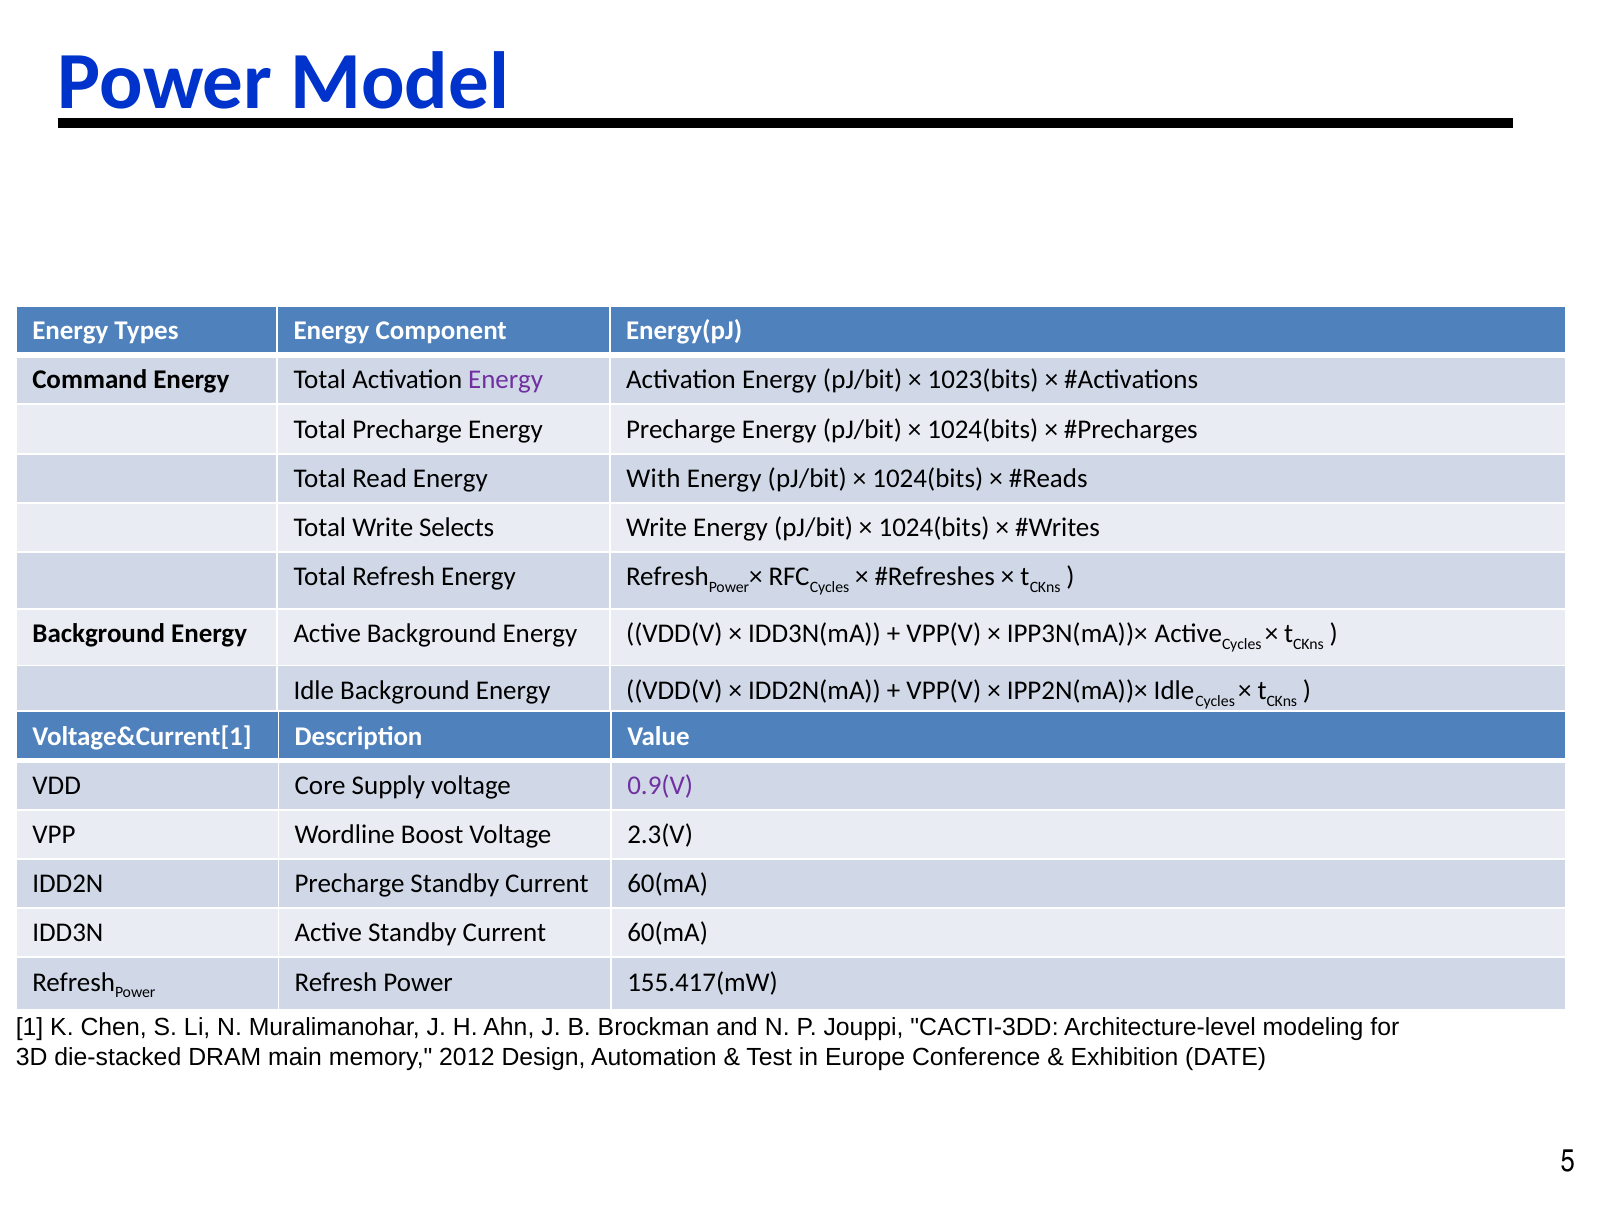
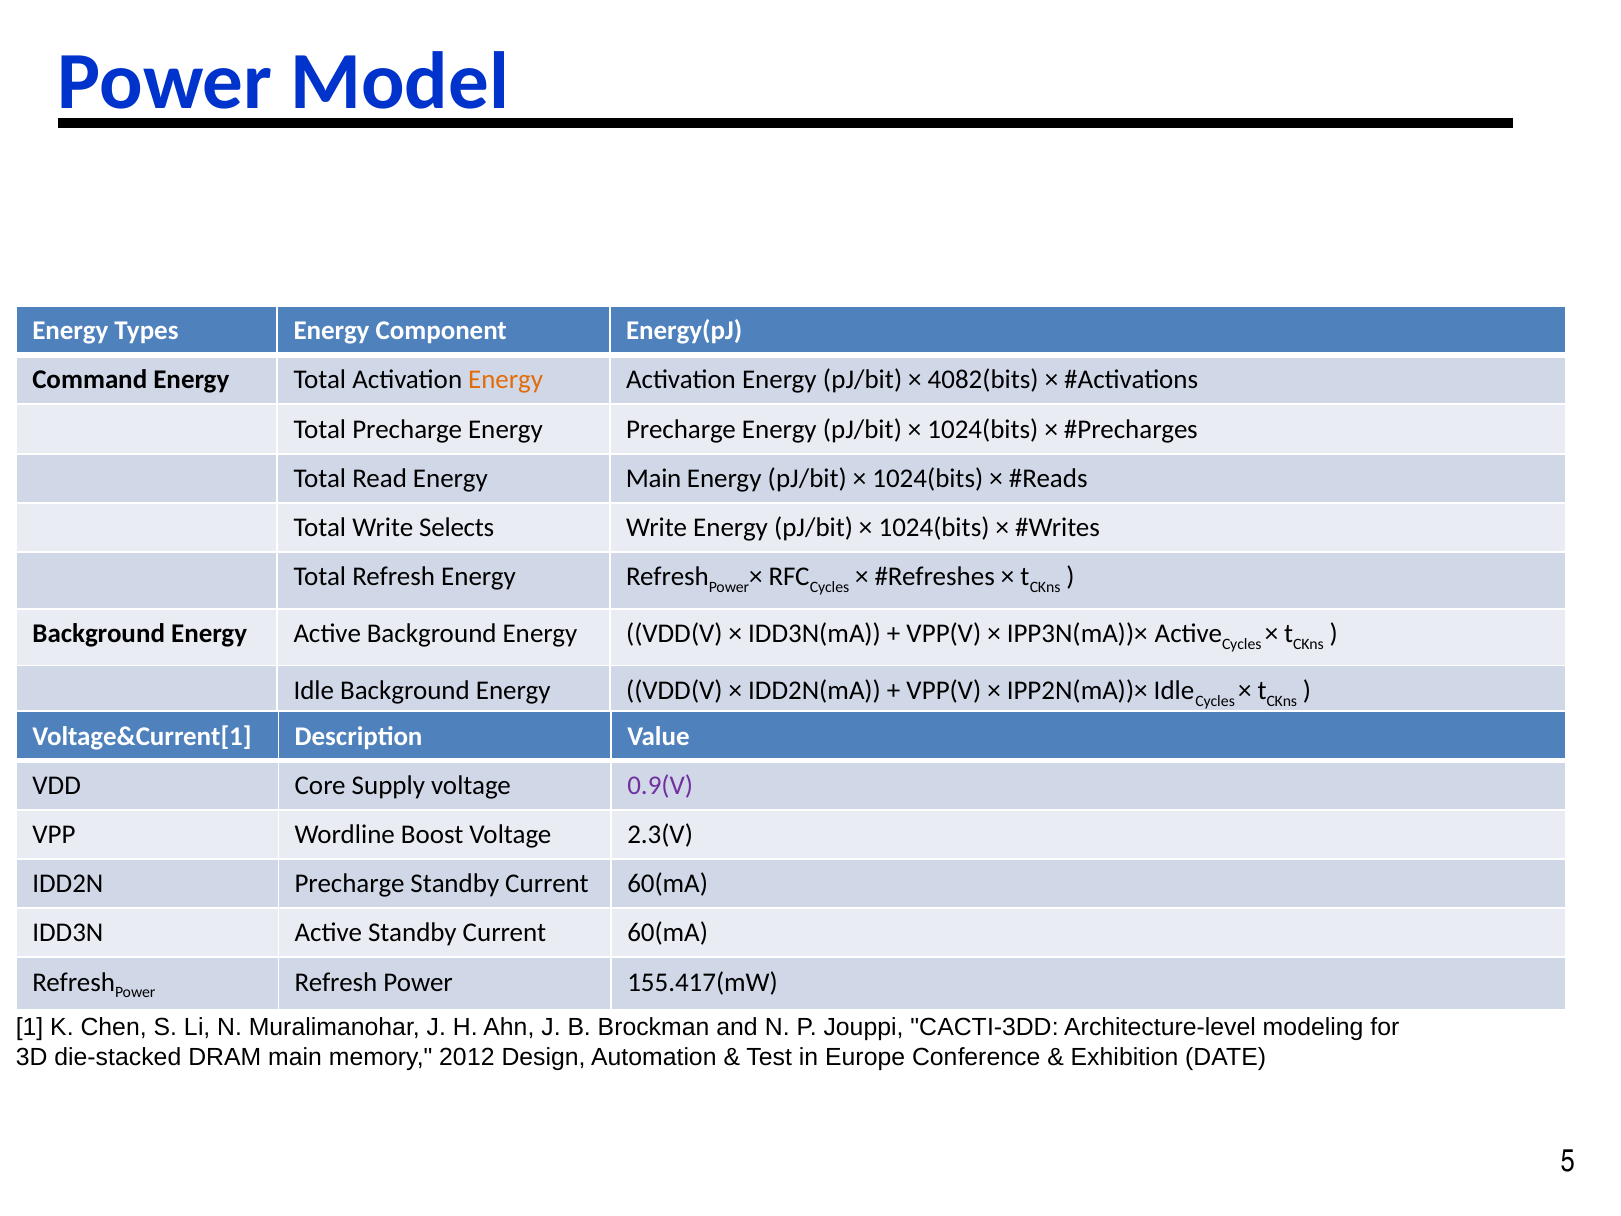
Energy colour: purple -> orange (506, 380)
1023(bits: 1023(bits -> 4082(bits (983, 380)
Energy With: With -> Main (654, 478)
